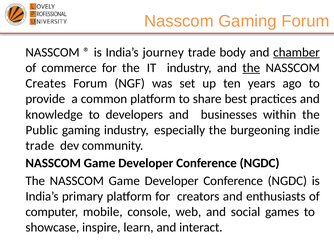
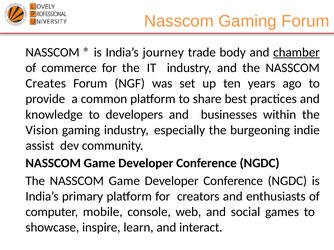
the underline: present -> none (251, 68)
Public: Public -> Vision (42, 130)
trade: trade -> assist (40, 146)
